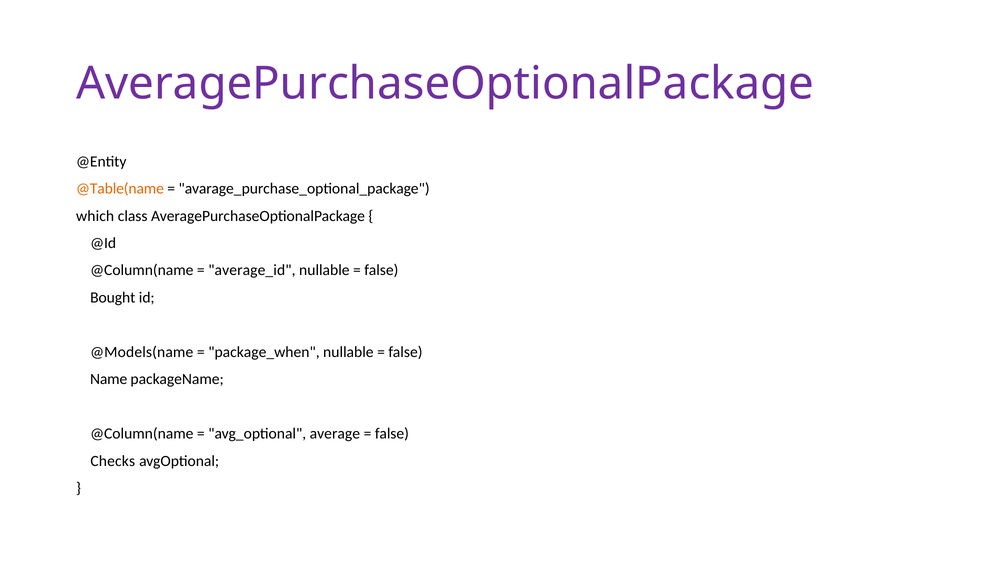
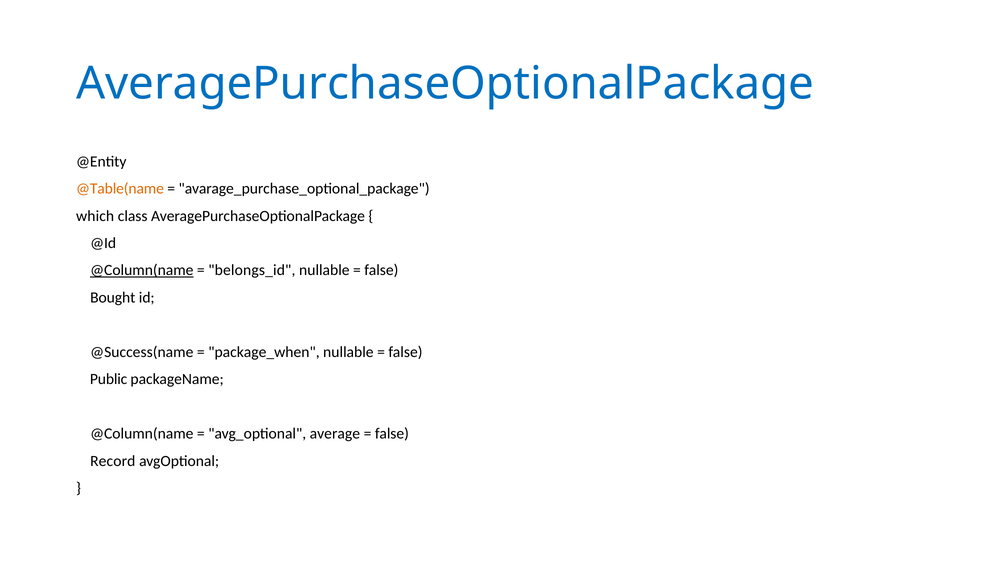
AveragePurchaseOptionalPackage colour: purple -> blue (445, 84)
@Column(name underline: none -> present (142, 271)
average_id: average_id -> belongs_id (252, 271)
@Models(name: @Models(name -> @Success(name (142, 352)
Name: Name -> Public (109, 380)
Checks: Checks -> Record (113, 461)
